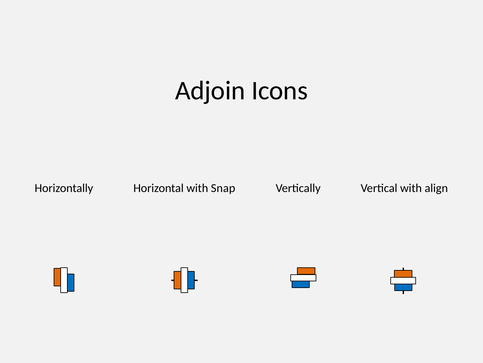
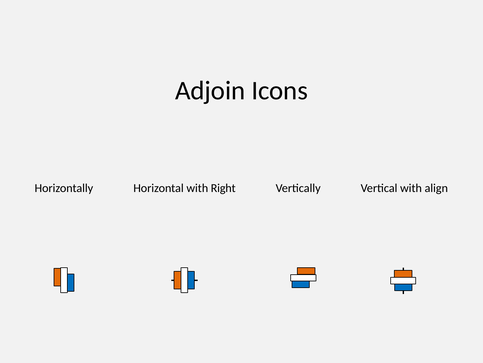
Snap: Snap -> Right (223, 188)
